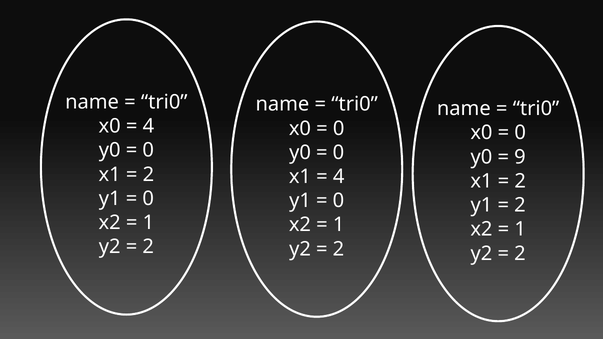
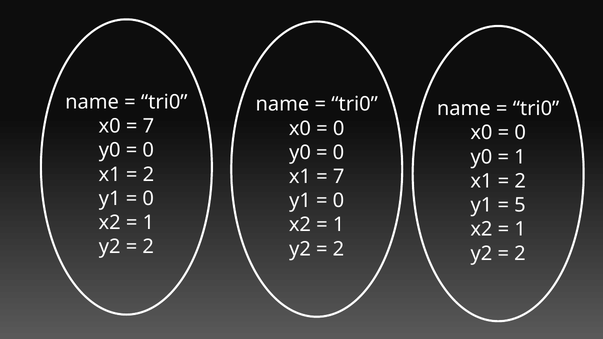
4: 4 -> 7 (148, 126)
9: 9 -> 1 (520, 157)
4: 4 -> 7 (339, 177)
2: 2 -> 5 (520, 205)
